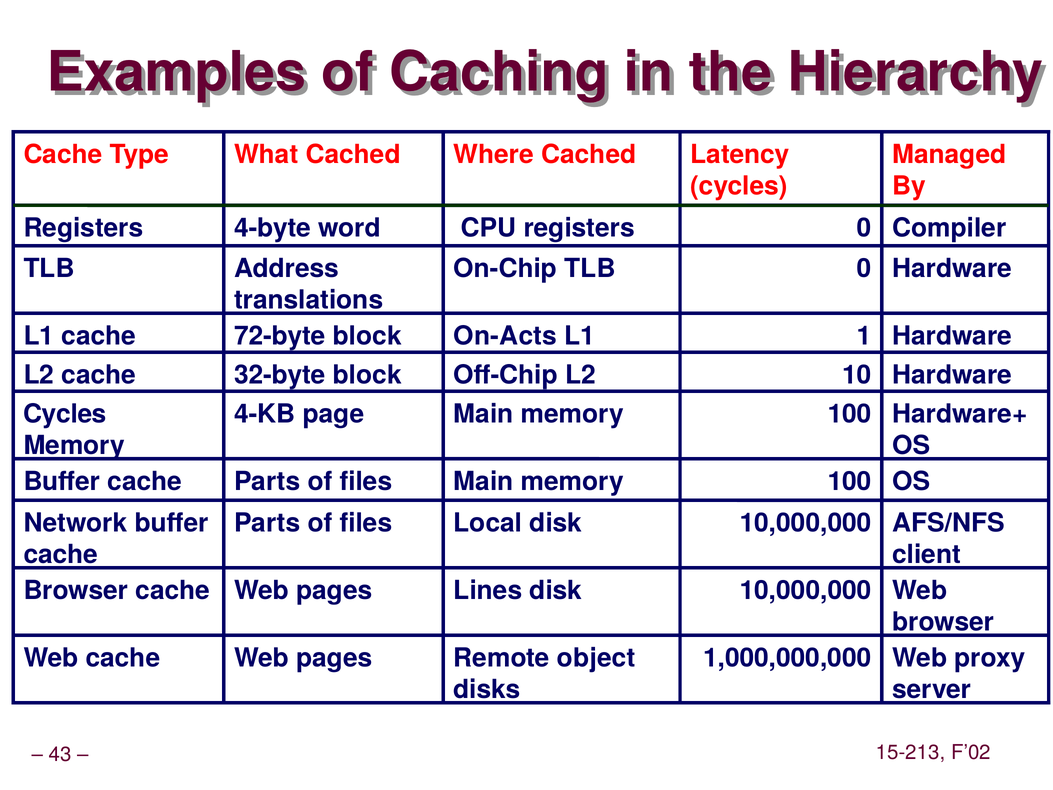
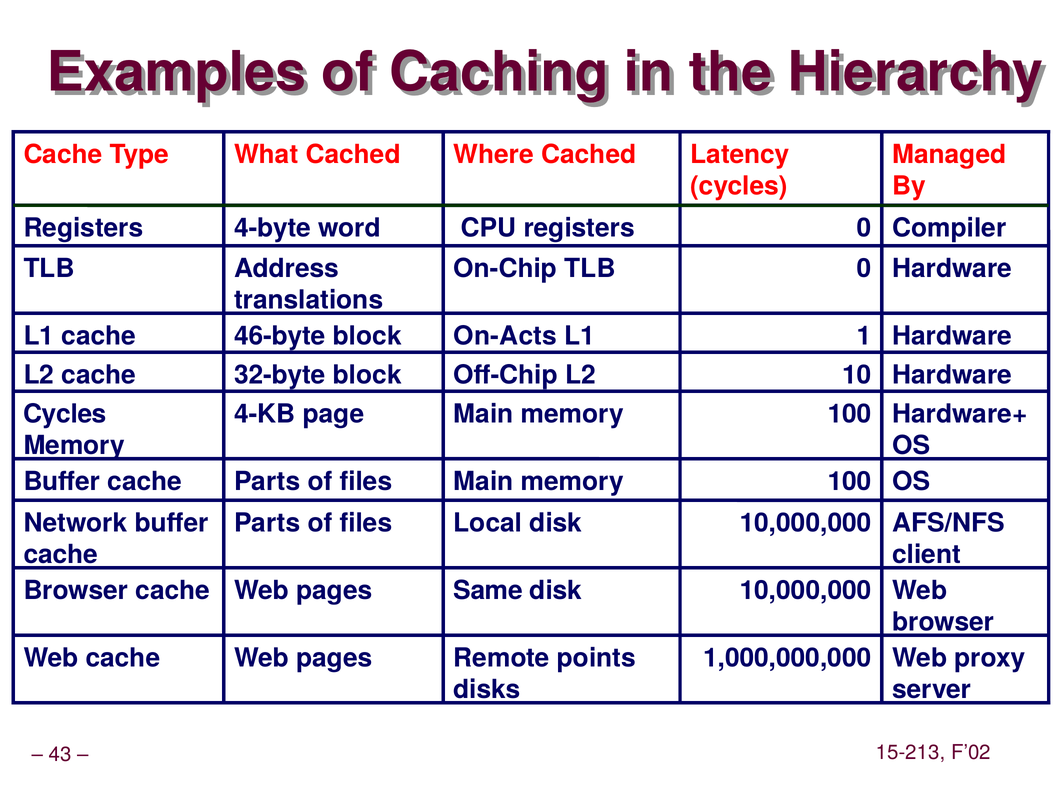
72-byte: 72-byte -> 46-byte (280, 336)
Lines: Lines -> Same (488, 590)
object: object -> points (596, 658)
